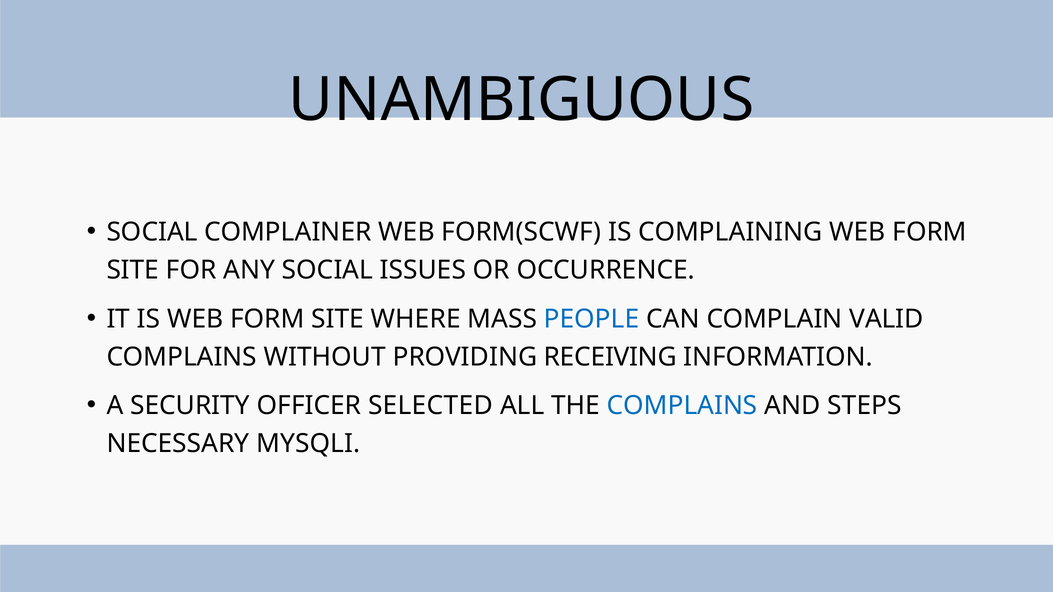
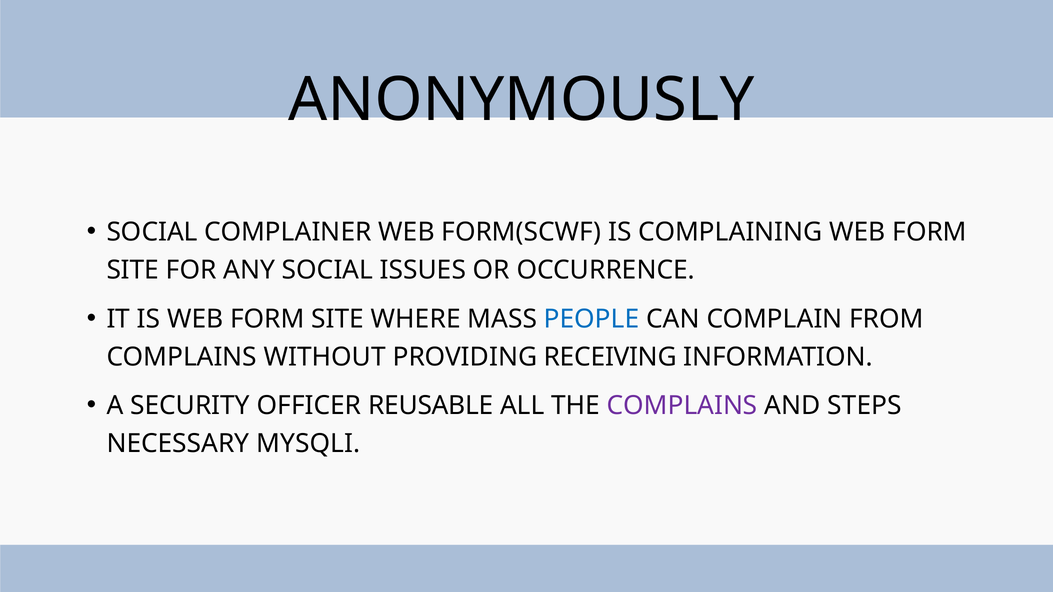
UNAMBIGUOUS: UNAMBIGUOUS -> ANONYMOUSLY (521, 100)
VALID: VALID -> FROM (886, 319)
SELECTED: SELECTED -> REUSABLE (431, 406)
COMPLAINS colour: blue -> purple (682, 406)
